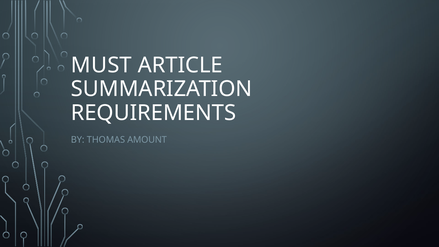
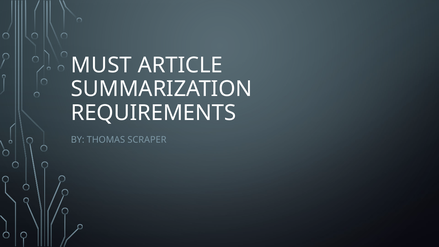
AMOUNT: AMOUNT -> SCRAPER (147, 140)
